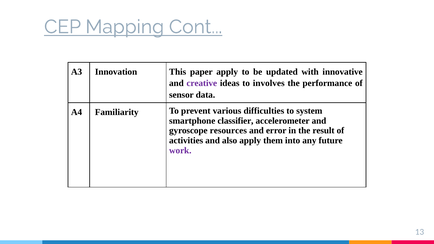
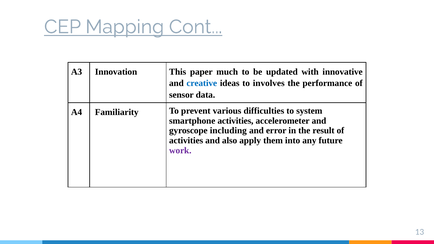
paper apply: apply -> much (227, 72)
creative colour: purple -> blue (202, 83)
smartphone classifier: classifier -> activities (235, 121)
resources: resources -> including (228, 131)
